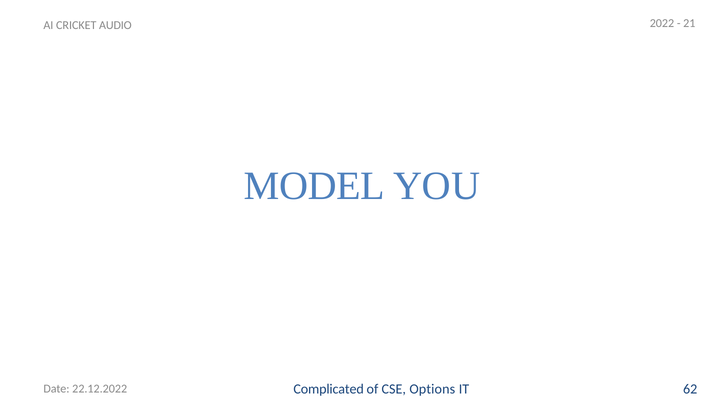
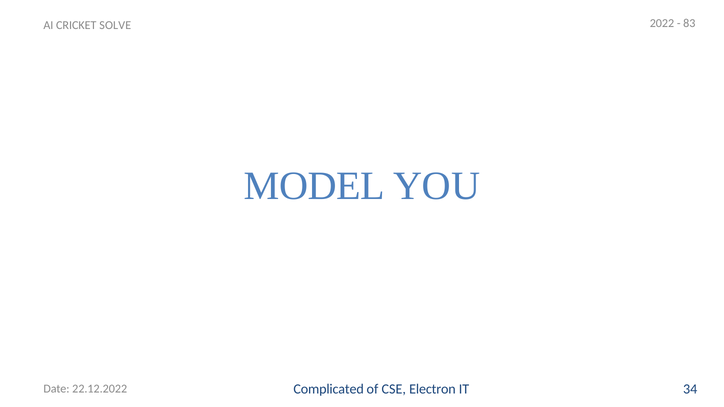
21: 21 -> 83 (689, 23)
AUDIO: AUDIO -> SOLVE (115, 25)
Options: Options -> Electron (432, 389)
62: 62 -> 34 (690, 389)
